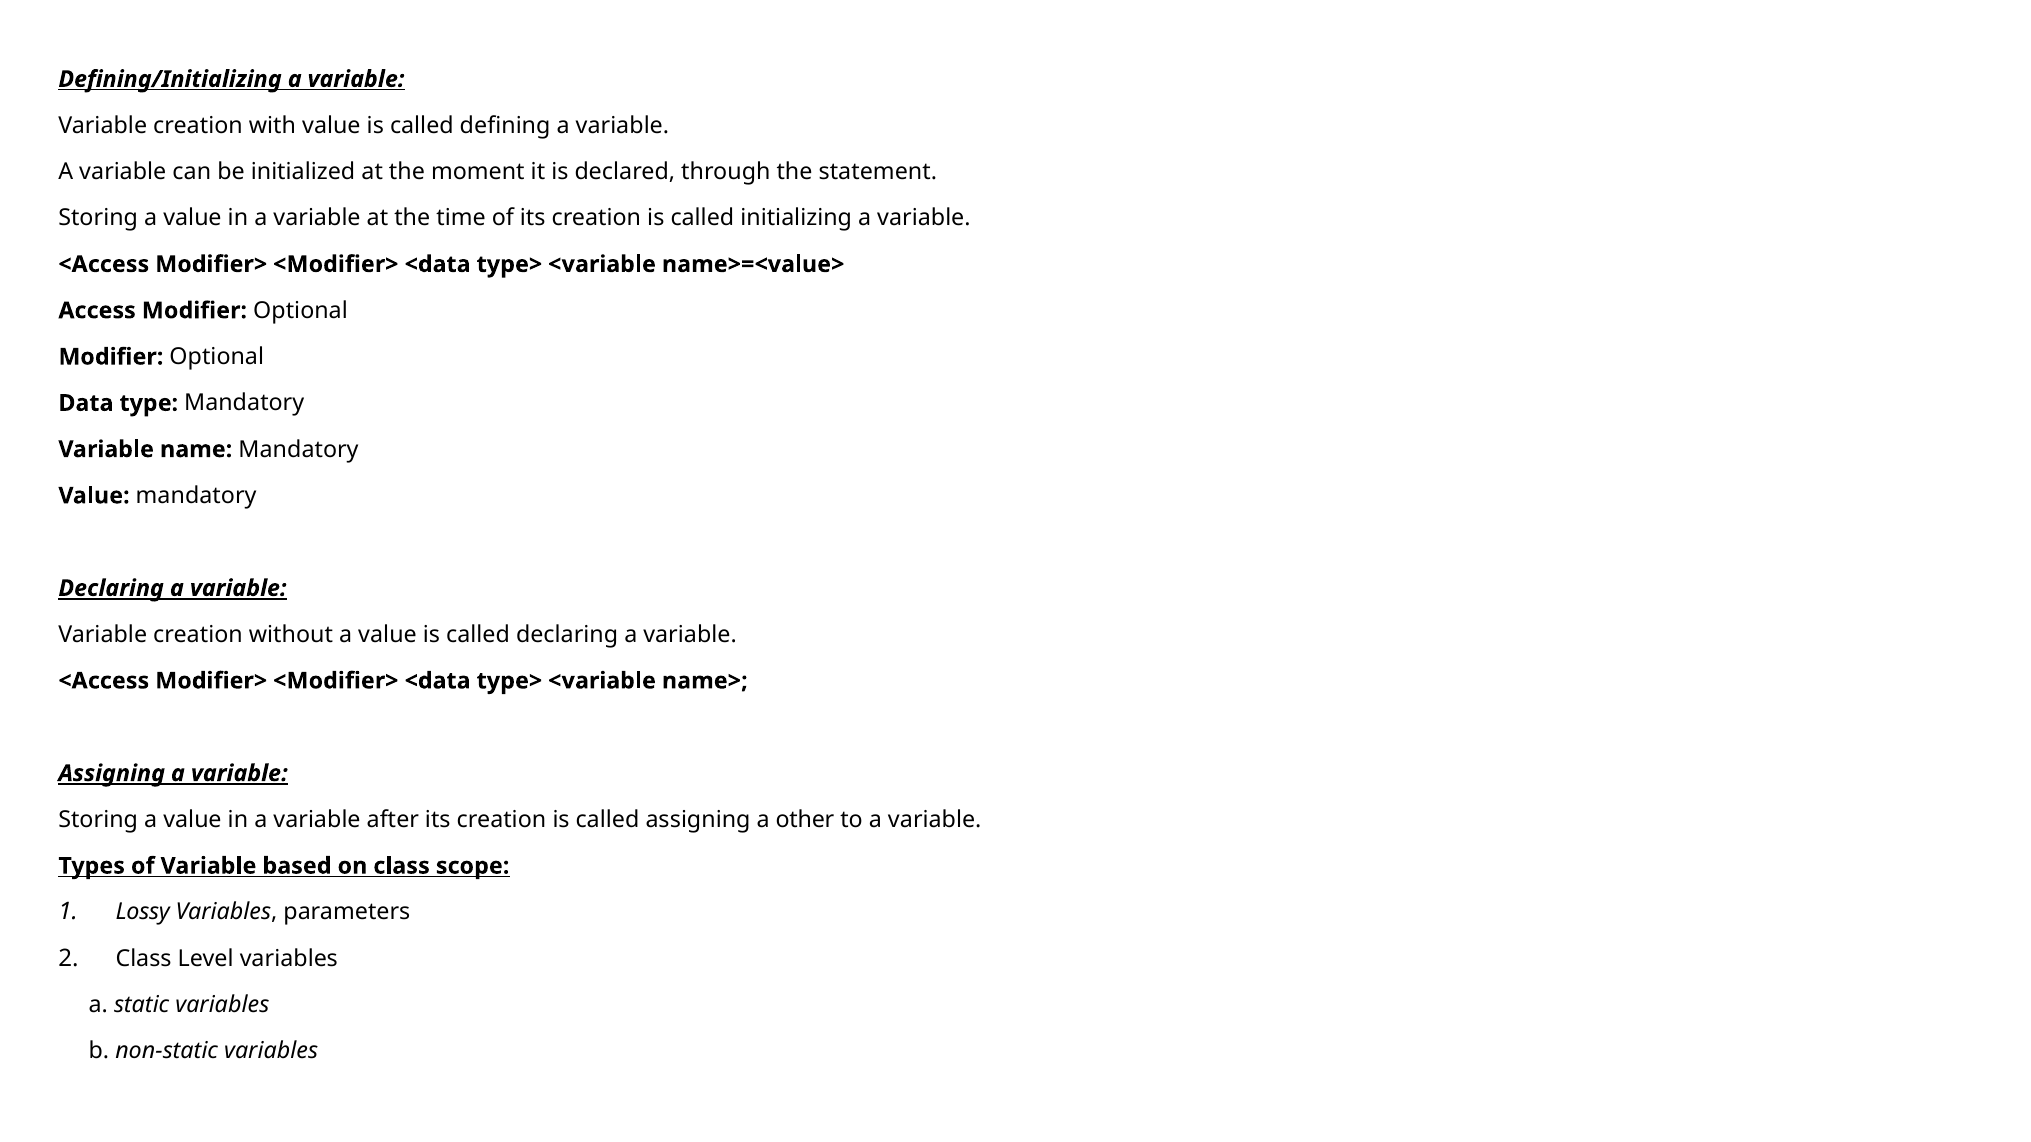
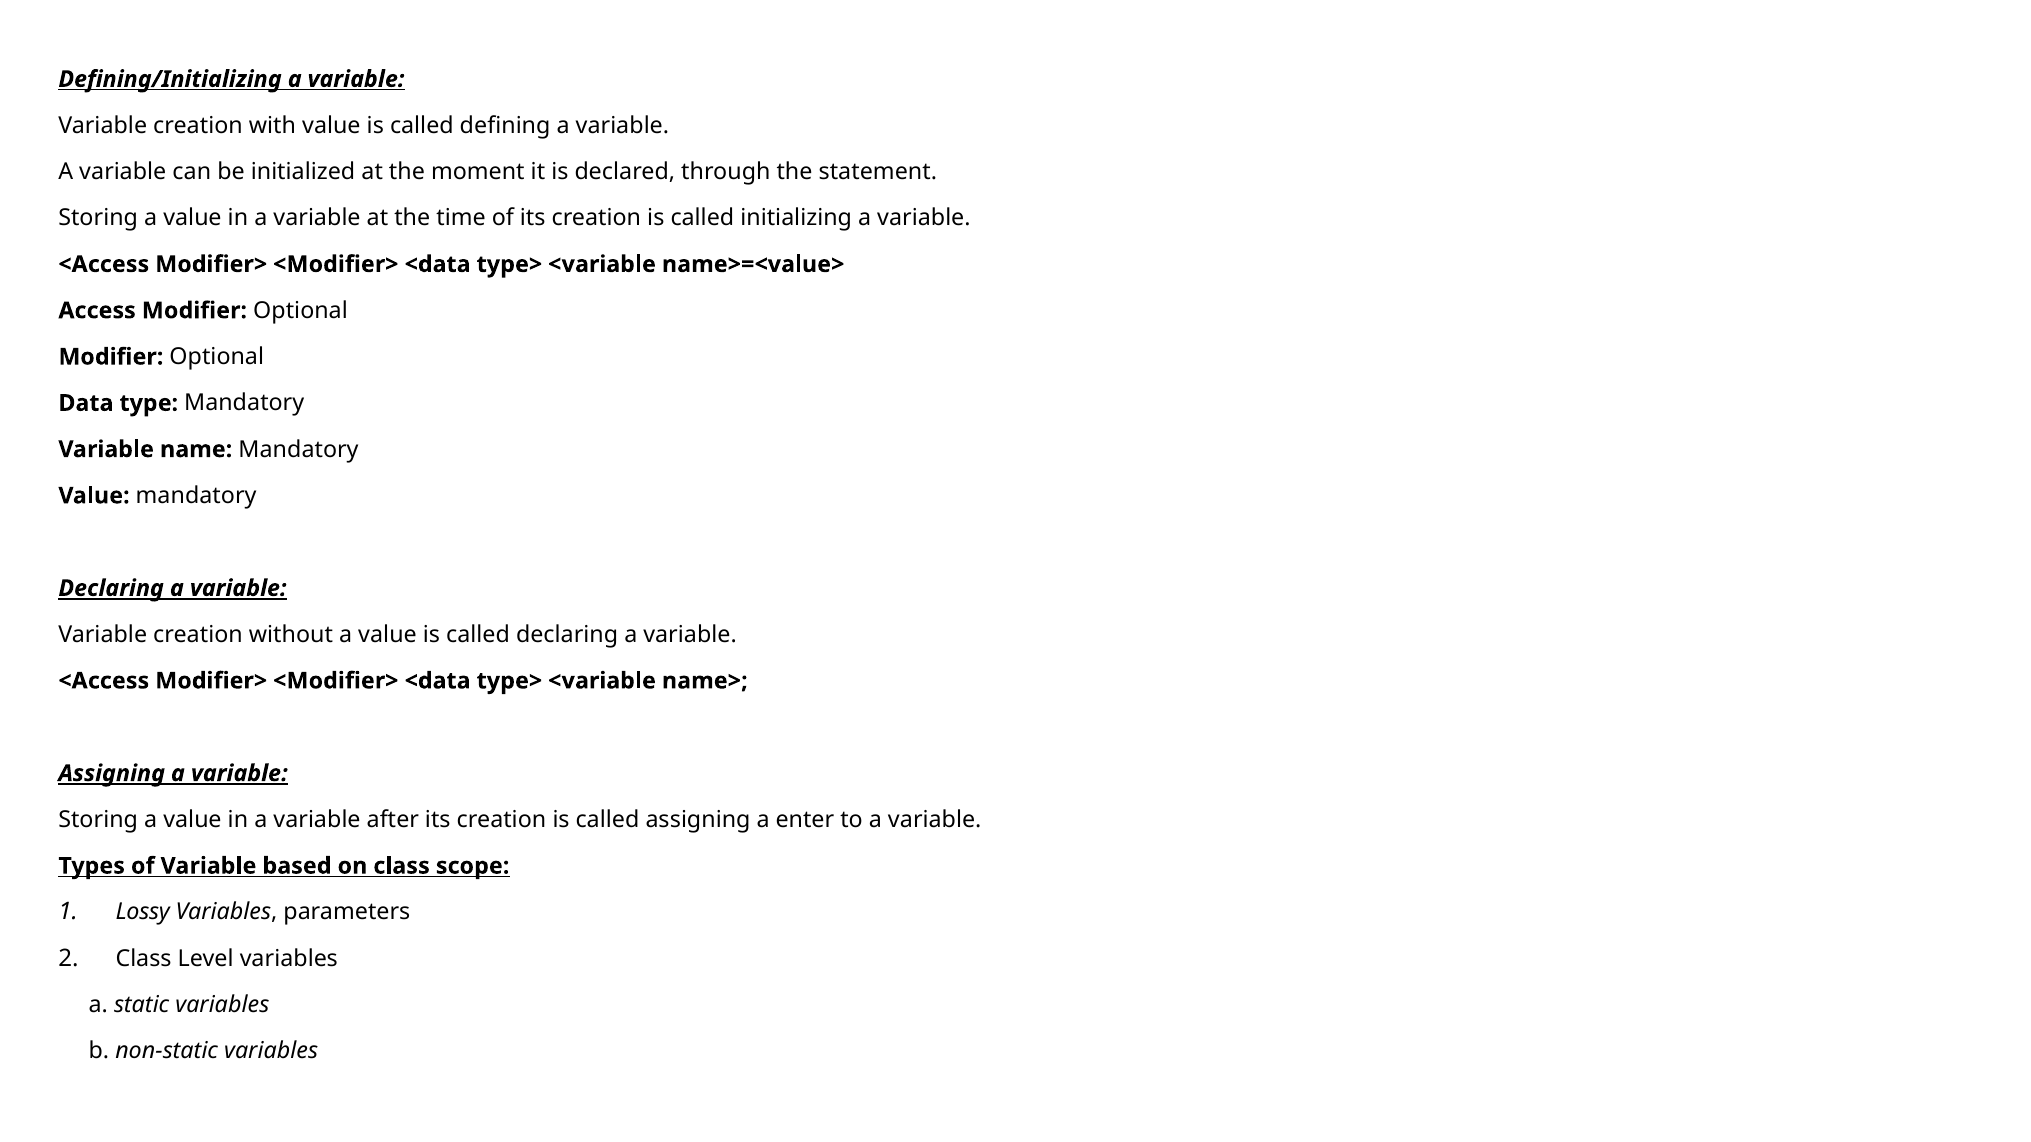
other: other -> enter (805, 820)
